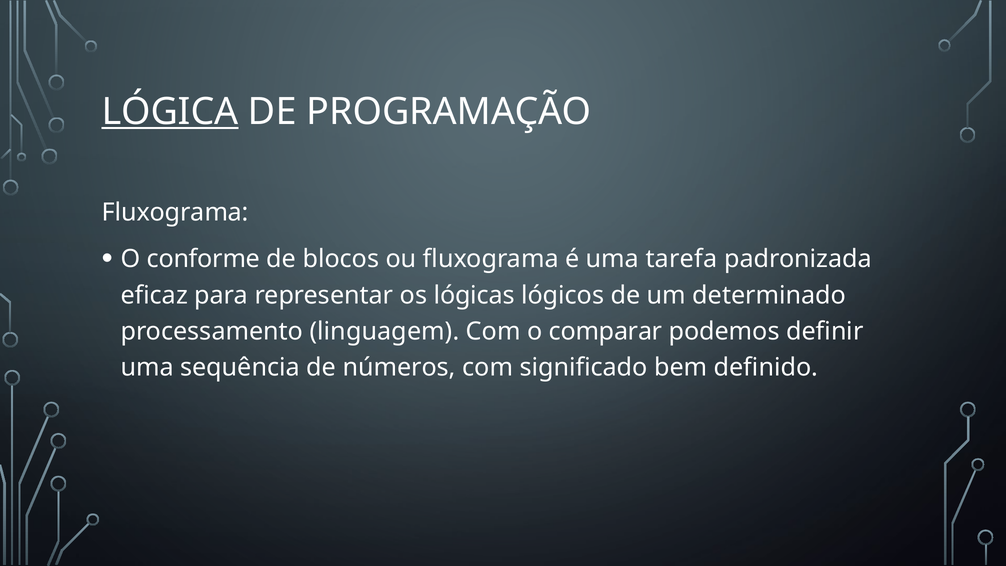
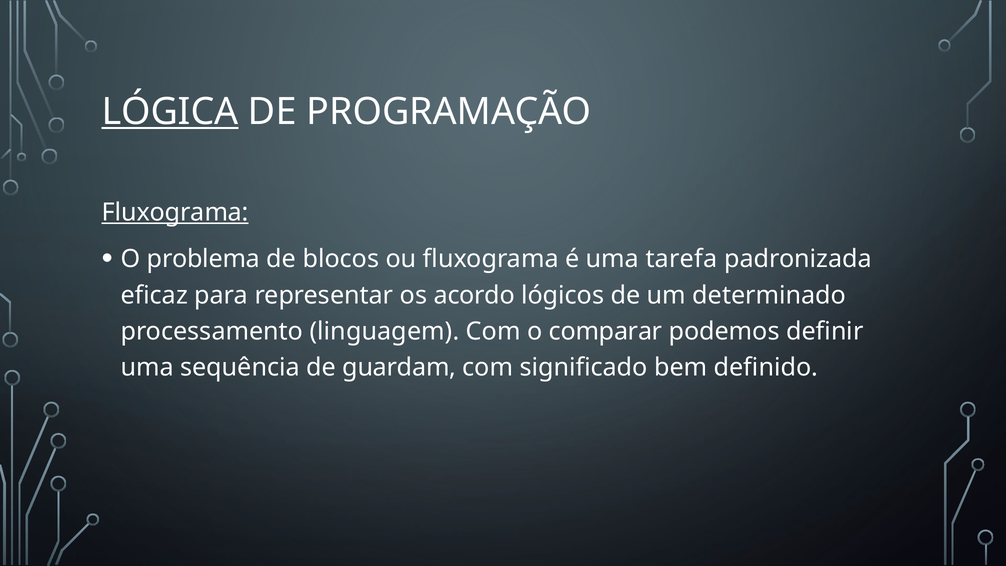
Fluxograma underline: none -> present (175, 212)
conforme: conforme -> problema (203, 259)
lógicas: lógicas -> acordo (474, 295)
números: números -> guardam (399, 368)
